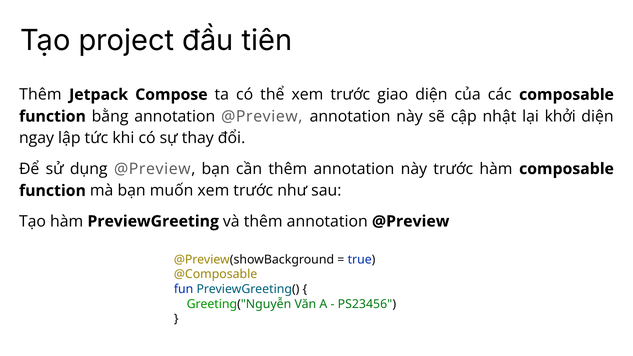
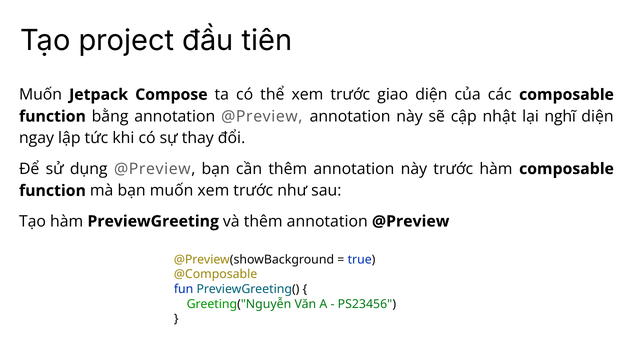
Thêm: Thêm -> Muốn (41, 95)
khởi: khởi -> nghĩ (560, 116)
